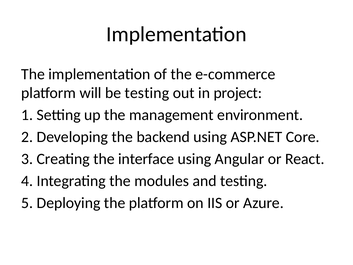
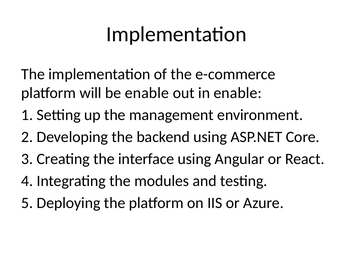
be testing: testing -> enable (147, 93)
in project: project -> enable (238, 93)
